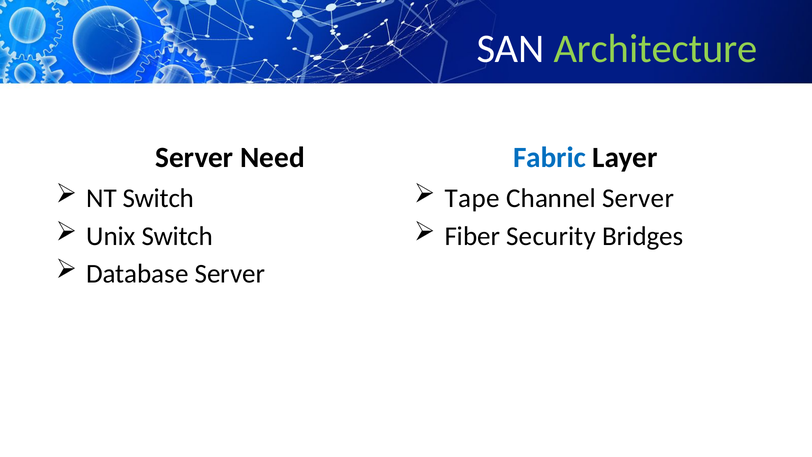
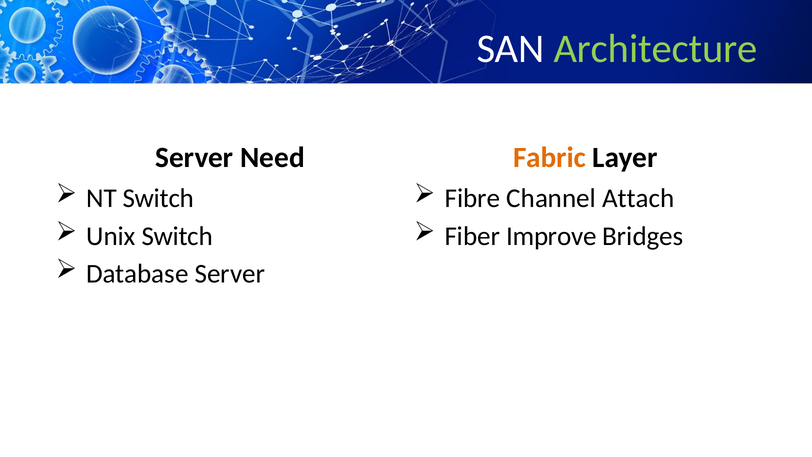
Fabric colour: blue -> orange (550, 158)
Tape: Tape -> Fibre (472, 198)
Channel Server: Server -> Attach (638, 198)
Security: Security -> Improve (551, 236)
